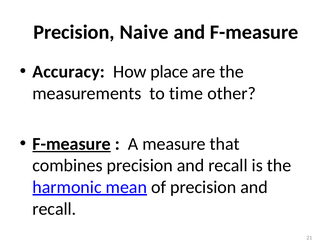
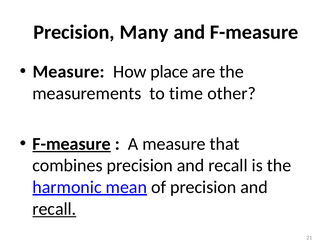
Naive: Naive -> Many (144, 32)
Accuracy: Accuracy -> Measure (69, 72)
recall underline: none -> present (54, 209)
